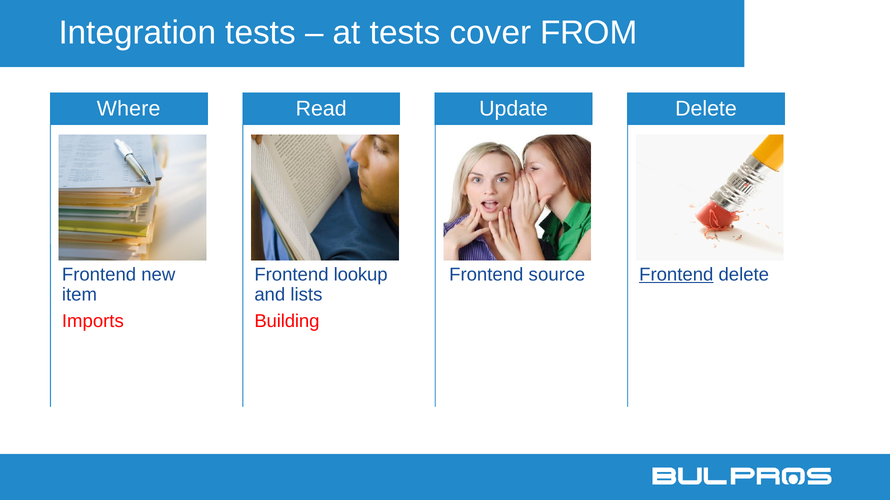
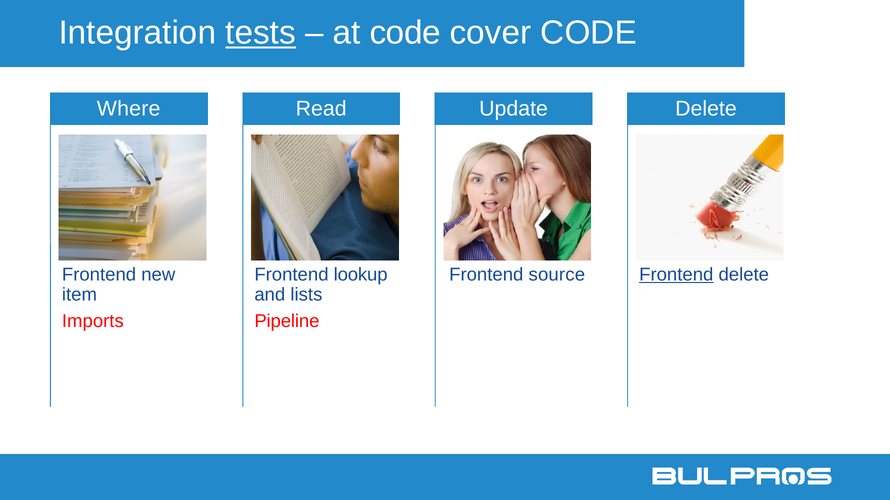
tests underline: none -> present (261, 33)
at tests: tests -> code (405, 33)
cover FROM: FROM -> CODE (589, 33)
Building: Building -> Pipeline (287, 321)
